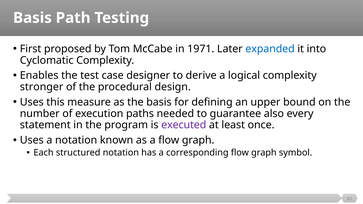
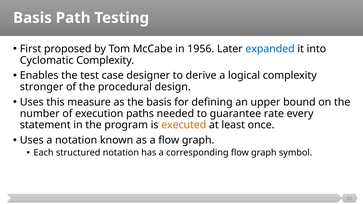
1971: 1971 -> 1956 (201, 49)
also: also -> rate (274, 114)
executed colour: purple -> orange (184, 125)
